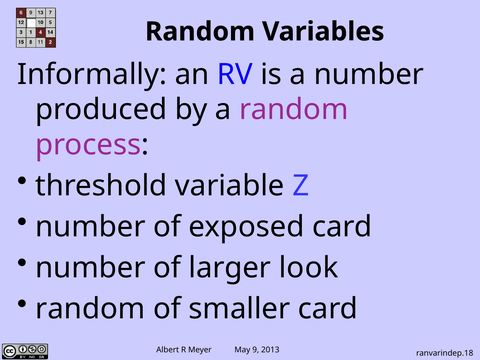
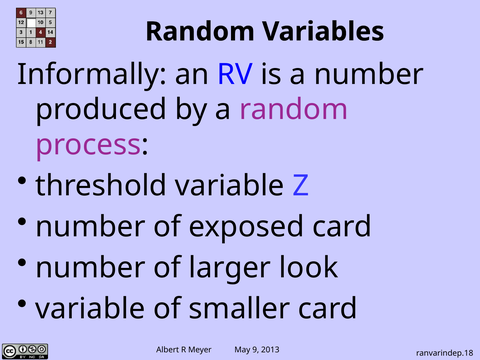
random: random -> variable (90, 309)
